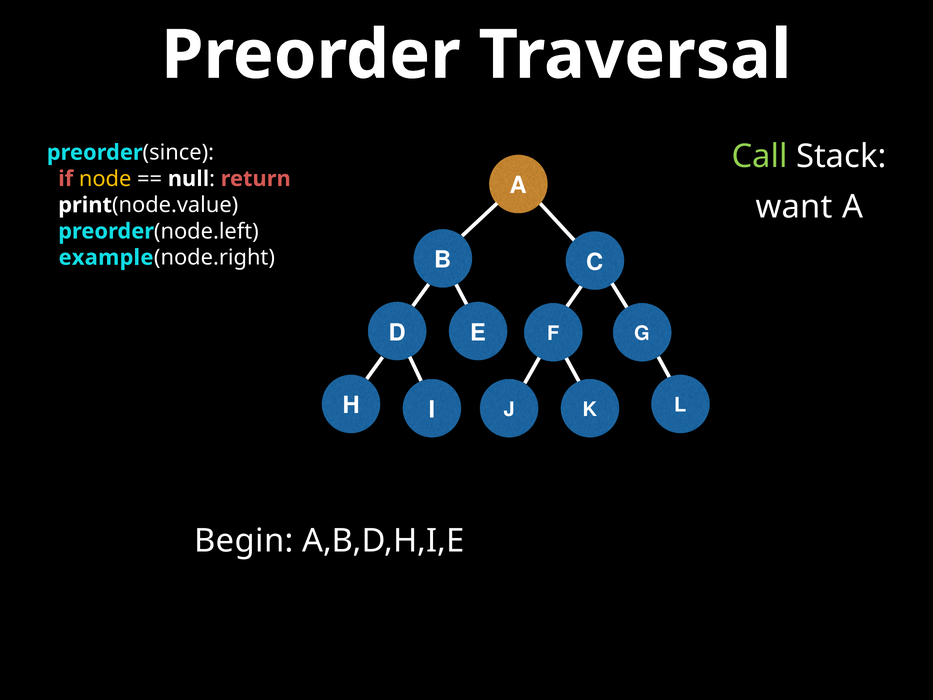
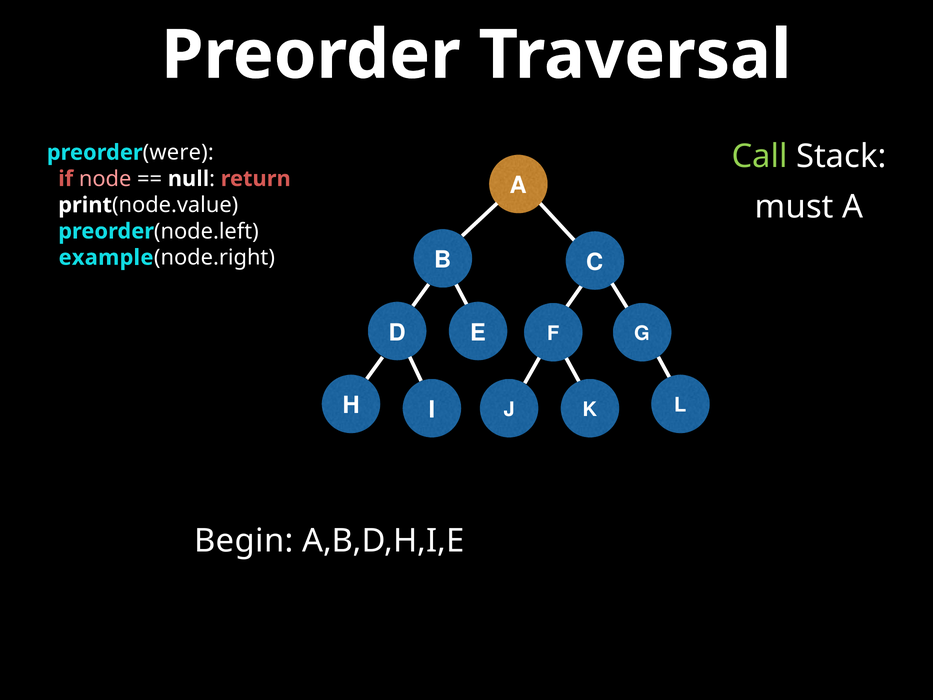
since: since -> were (178, 152)
node colour: yellow -> pink (105, 179)
want: want -> must (794, 207)
